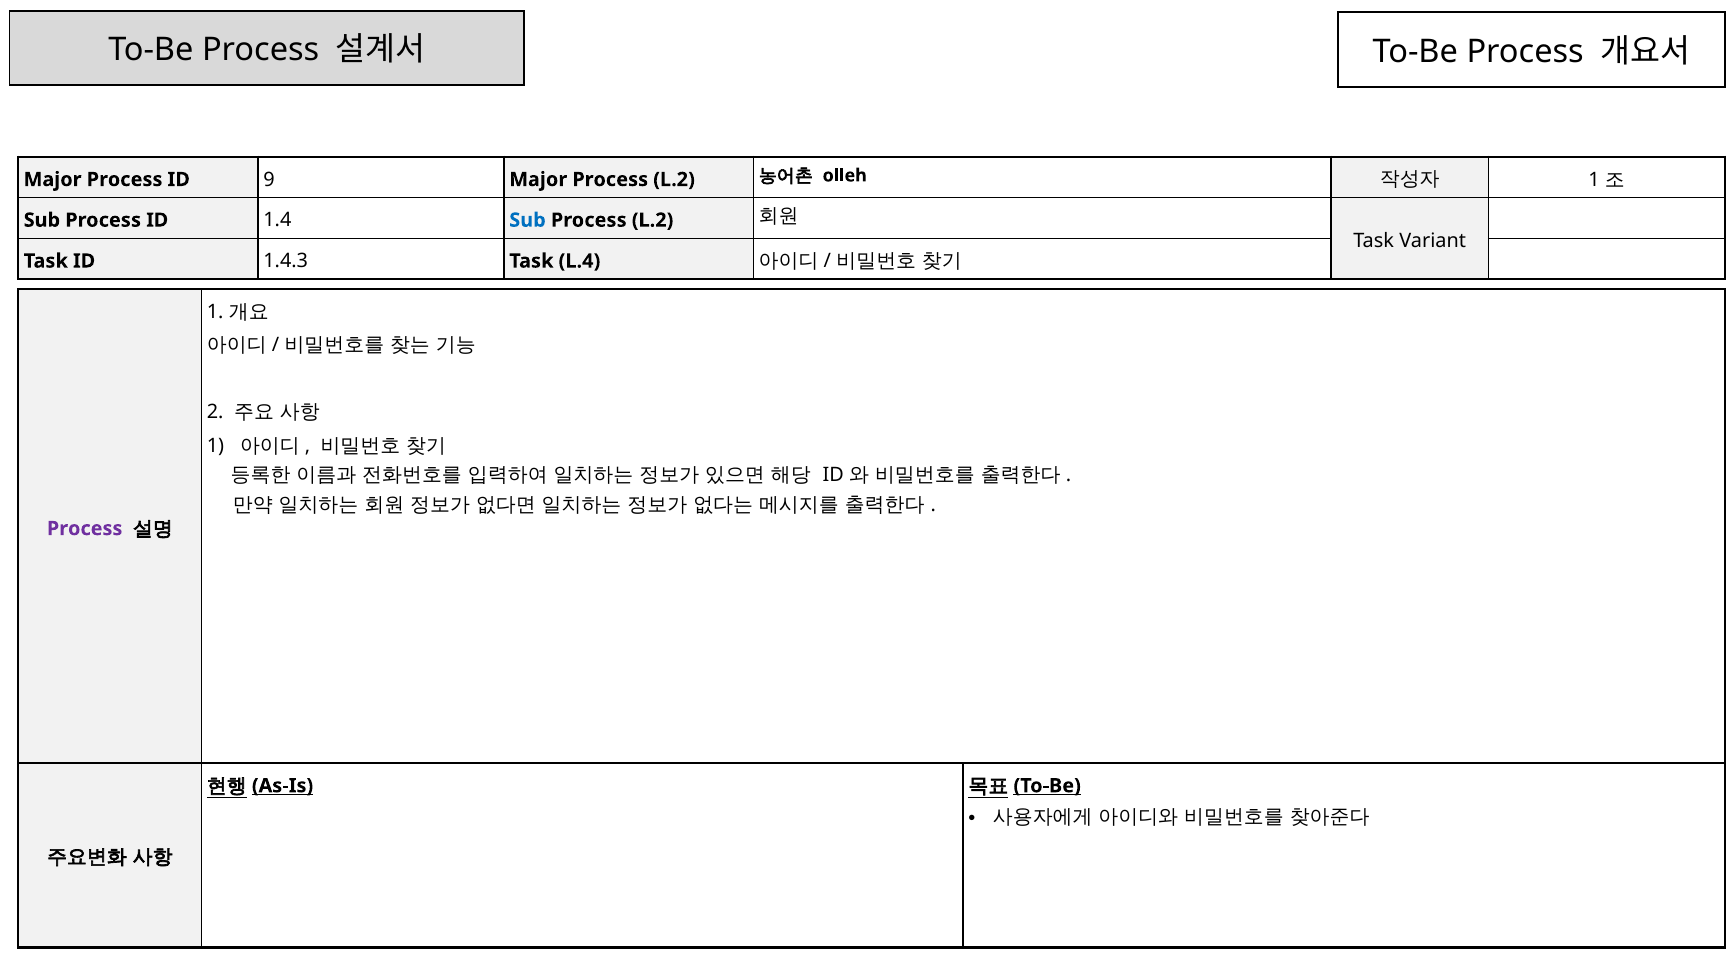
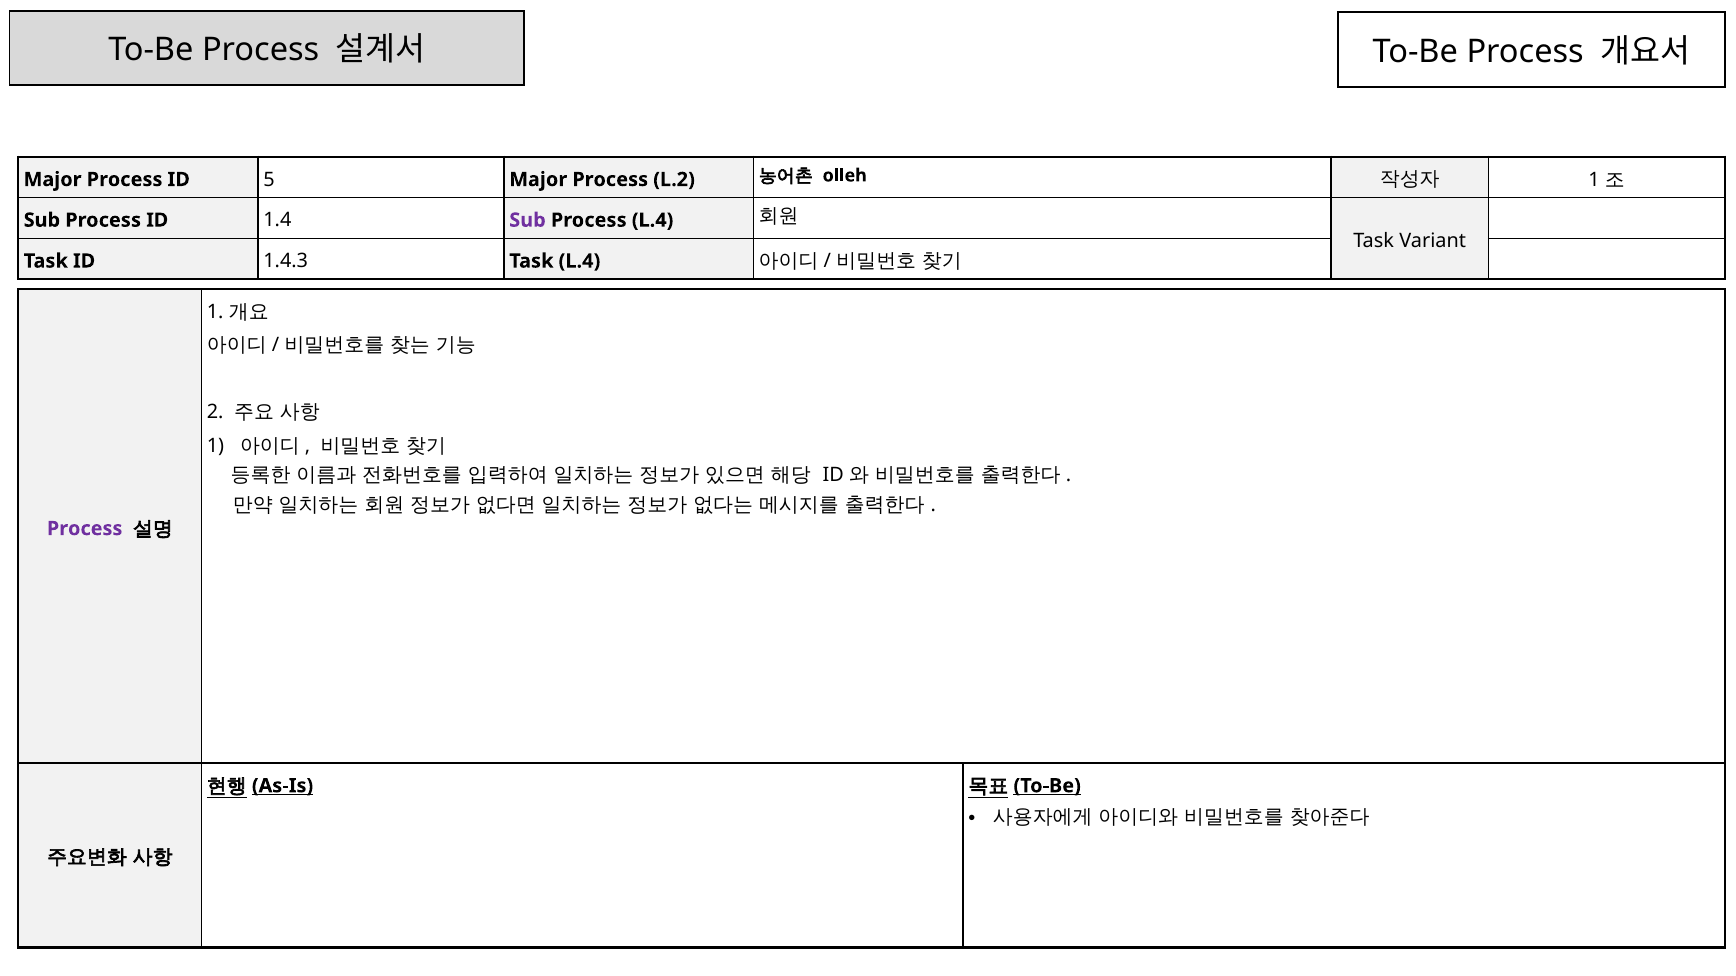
9: 9 -> 5 (269, 180)
Sub colour: blue -> purple (528, 220)
L.2: L.2 -> L.4 (653, 220)
